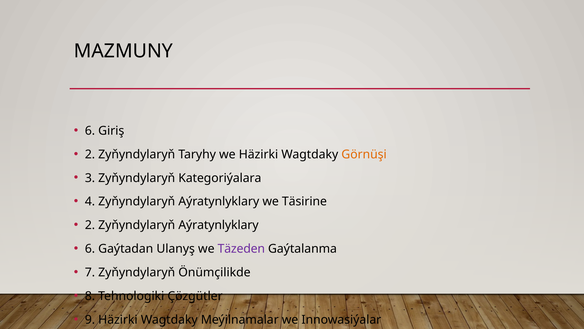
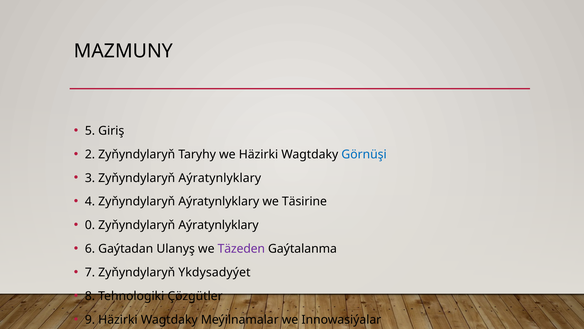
6: 6 -> 5 (90, 131)
Görnüşi colour: orange -> blue (364, 154)
3 Zyňyndylaryň Kategoriýalara: Kategoriýalara -> Aýratynlyklary (220, 178)
2: 2 -> 0 (90, 225)
Önümçilikde: Önümçilikde -> Ykdysadyýet (214, 272)
